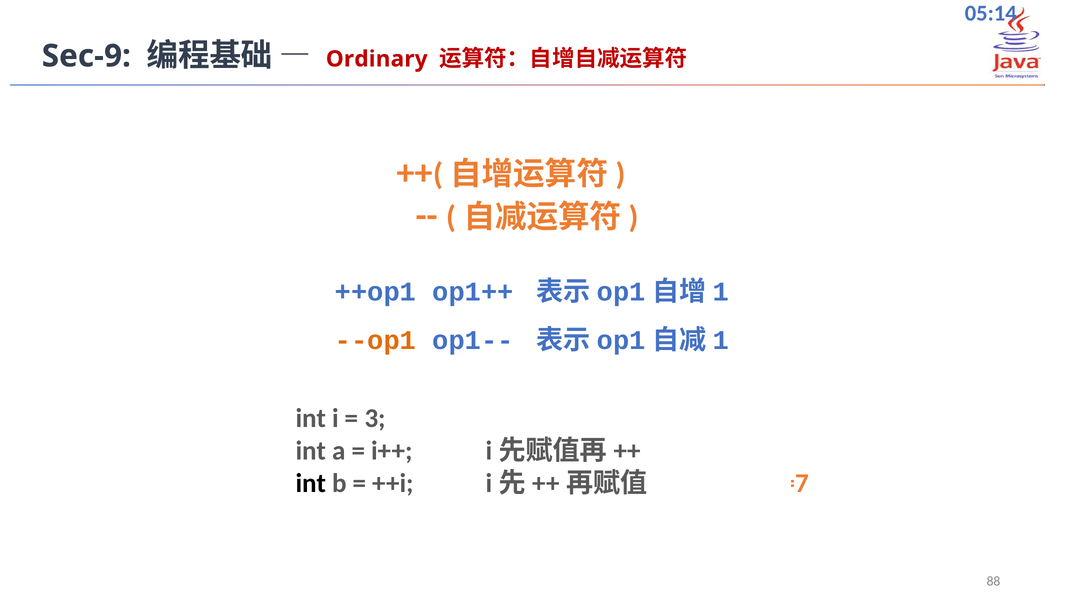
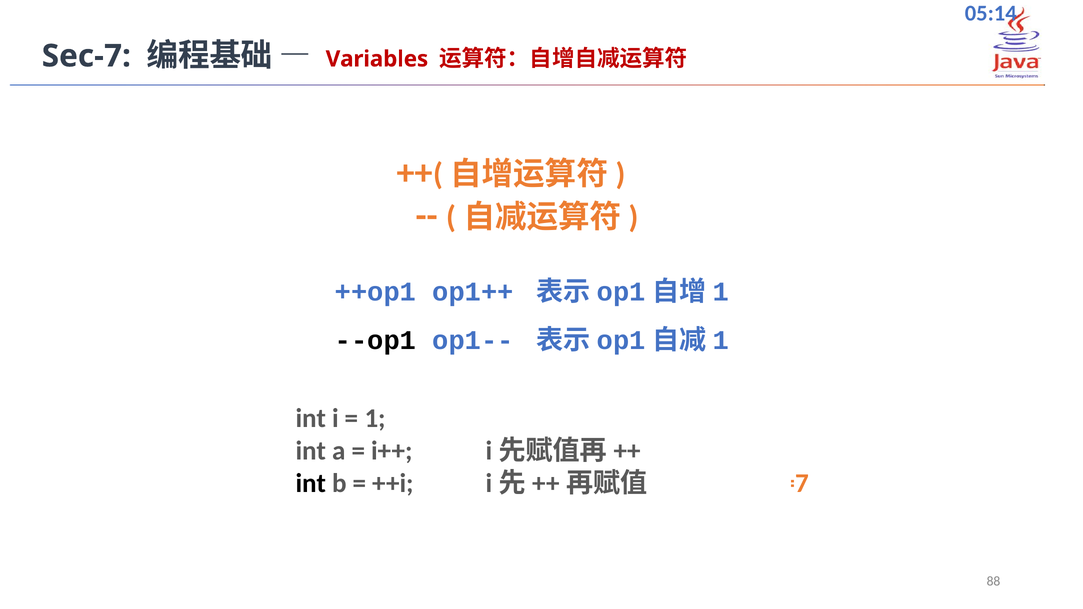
Sec-9: Sec-9 -> Sec-7 (86, 56)
Ordinary: Ordinary -> Variables (377, 59)
--op1 colour: orange -> black (375, 341)
3: 3 -> 1 (375, 418)
